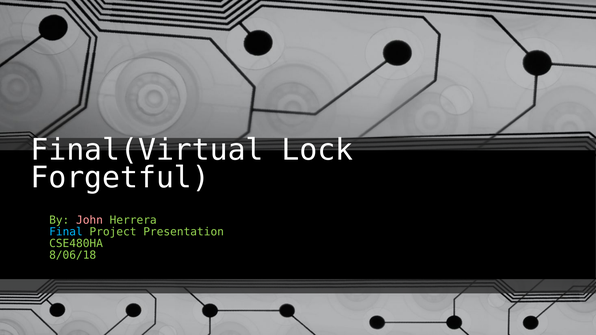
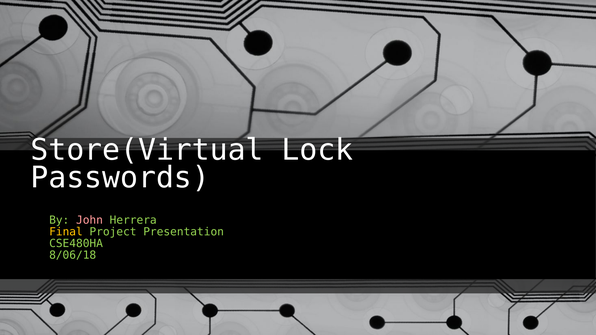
Final(Virtual: Final(Virtual -> Store(Virtual (147, 150)
Forgetful: Forgetful -> Passwords (120, 178)
Final colour: light blue -> yellow (66, 232)
